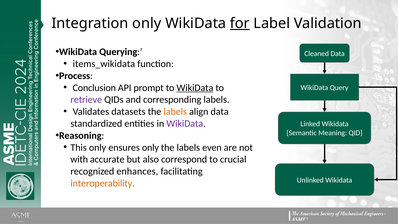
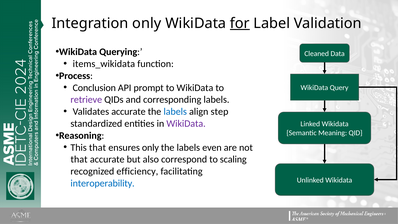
WikiData underline: present -> none (195, 88)
Validates datasets: datasets -> accurate (128, 112)
labels colour: orange -> blue (175, 112)
align data: data -> step (220, 112)
This only: only -> that (98, 147)
with: with -> that (79, 159)
crucial: crucial -> scaling (233, 159)
enhances: enhances -> efficiency (137, 171)
interoperability colour: orange -> blue (103, 183)
